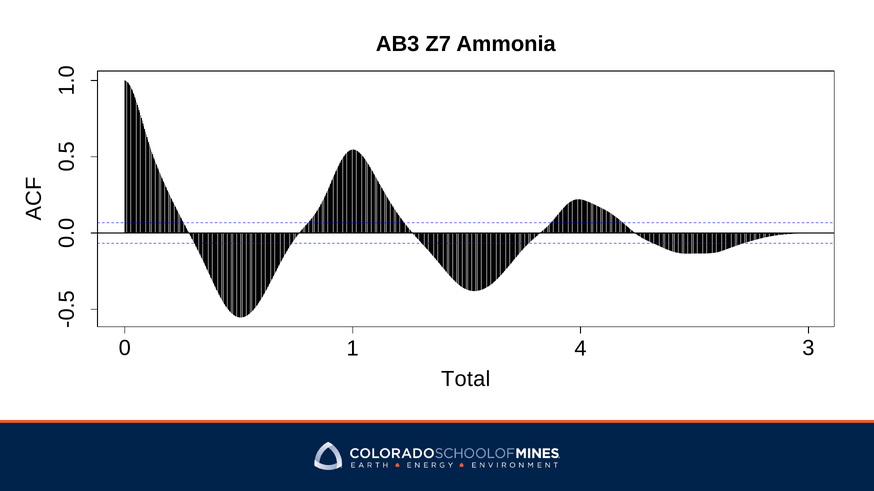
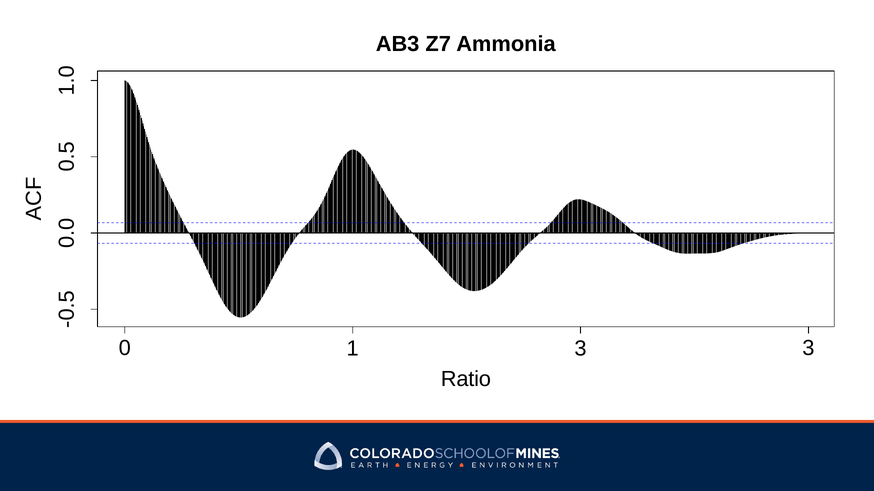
1 4: 4 -> 3 (581, 349)
Total: Total -> Ratio (466, 379)
